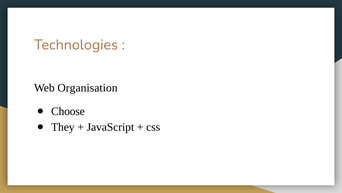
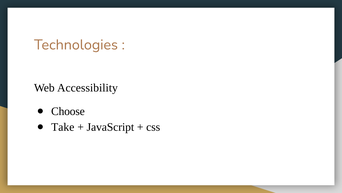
Organisation: Organisation -> Accessibility (88, 88)
They: They -> Take (63, 127)
